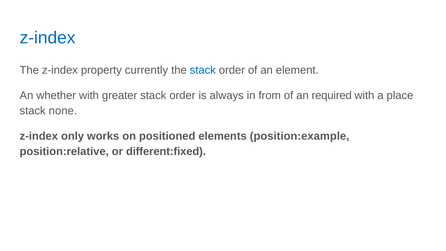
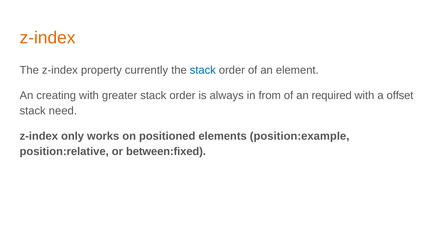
z-index colour: blue -> orange (48, 38)
whether: whether -> creating (56, 95)
place: place -> offset (400, 95)
none: none -> need (63, 111)
different:fixed: different:fixed -> between:fixed (166, 151)
